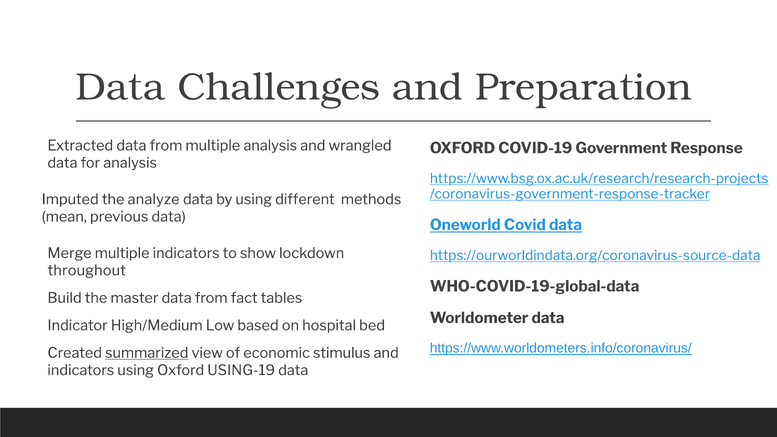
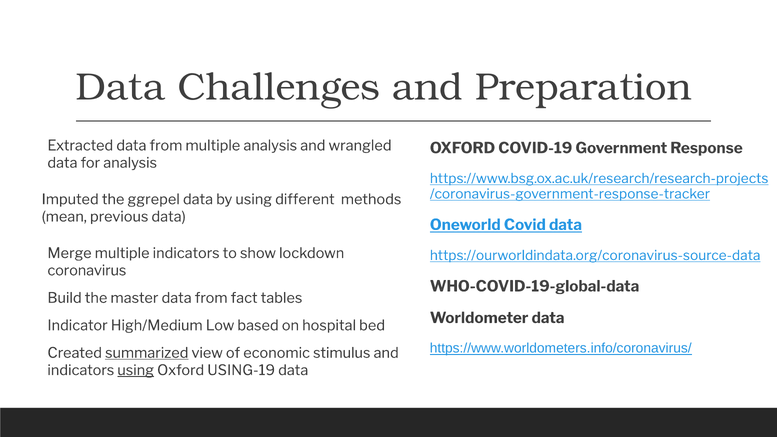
analyze: analyze -> ggrepel (154, 199)
throughout: throughout -> coronavirus (87, 271)
using underline: none -> present (136, 370)
